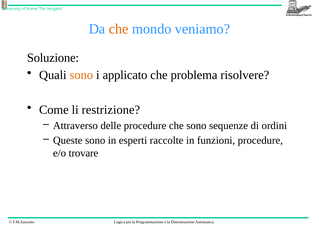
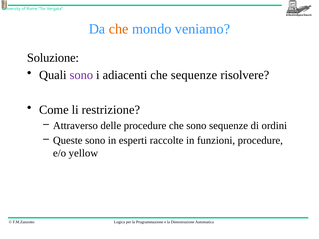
sono colour: orange -> purple (81, 75)
applicato: applicato -> adiacenti (125, 75)
che problema: problema -> sequenze (194, 75)
trovare: trovare -> yellow (83, 153)
